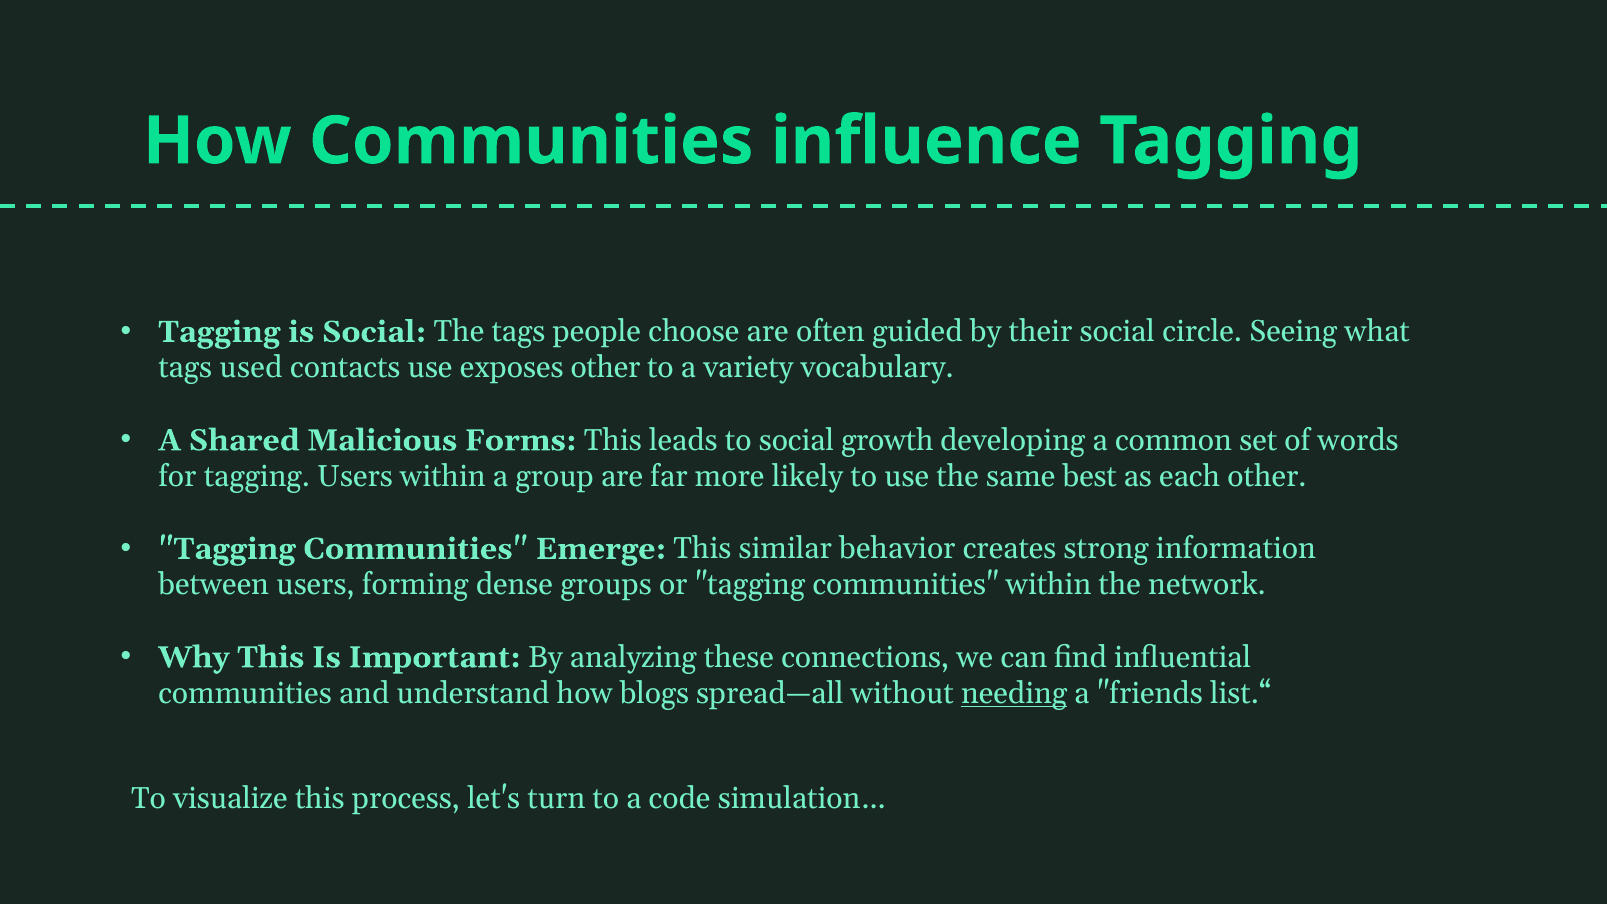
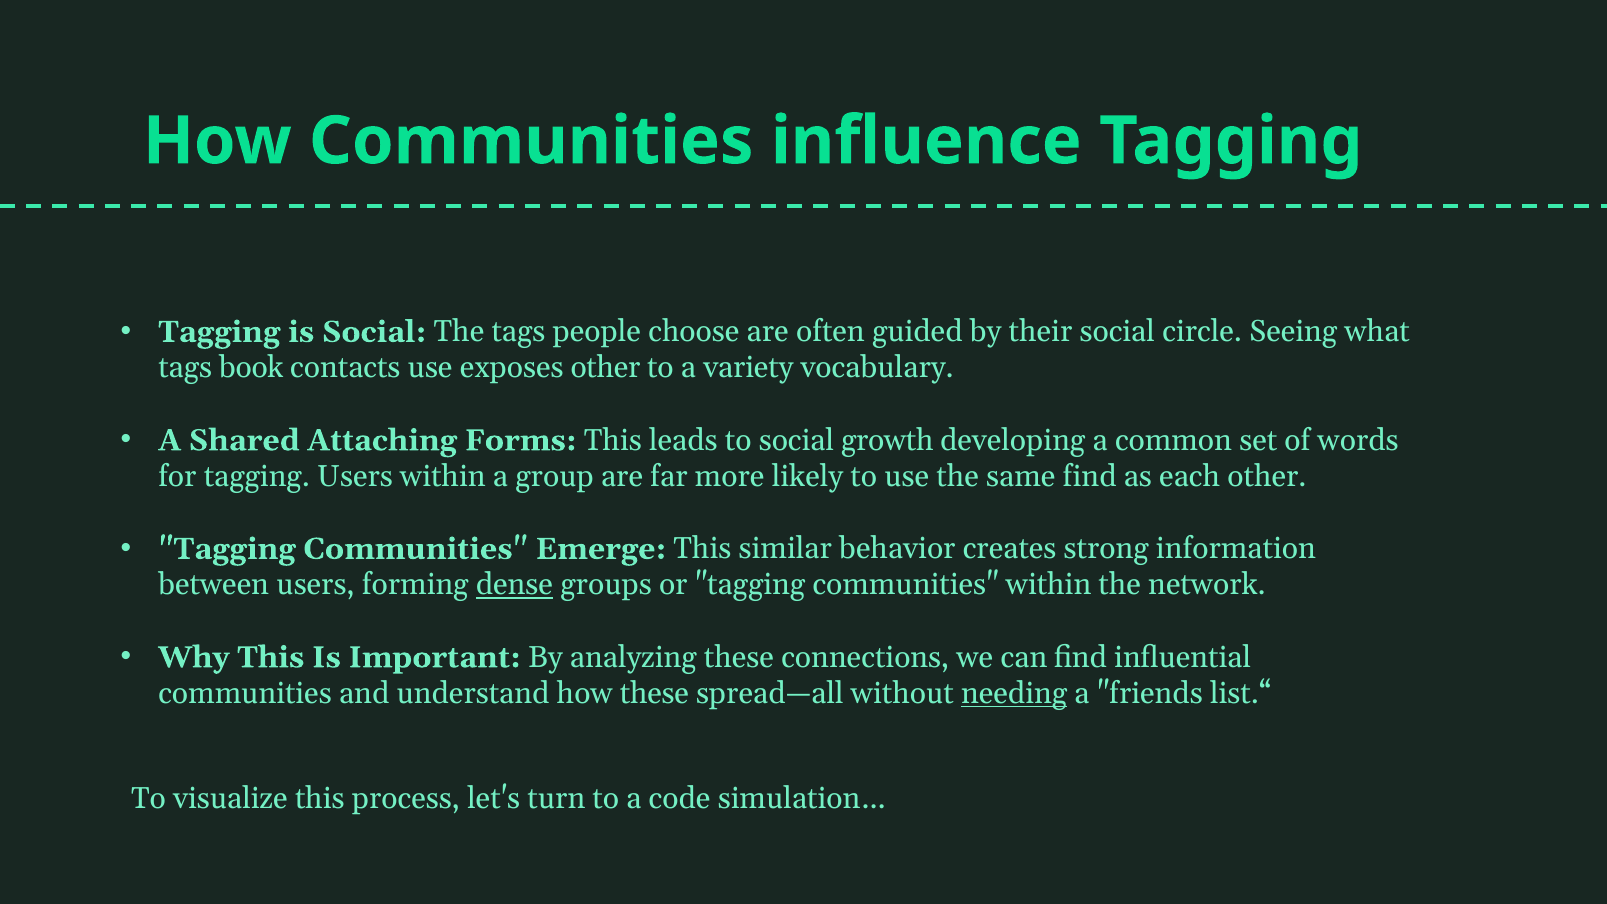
used: used -> book (251, 368)
Malicious: Malicious -> Attaching (382, 440)
same best: best -> find (1090, 476)
dense underline: none -> present (514, 585)
how blogs: blogs -> these (654, 693)
